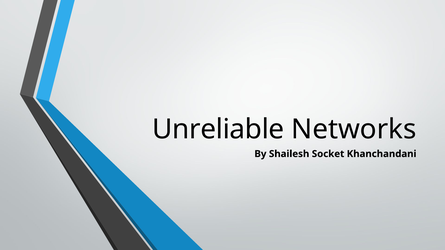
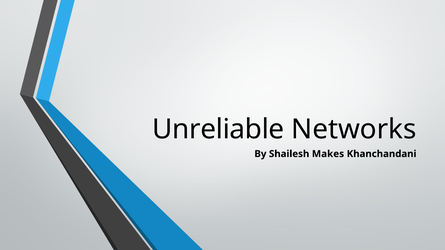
Socket: Socket -> Makes (328, 154)
